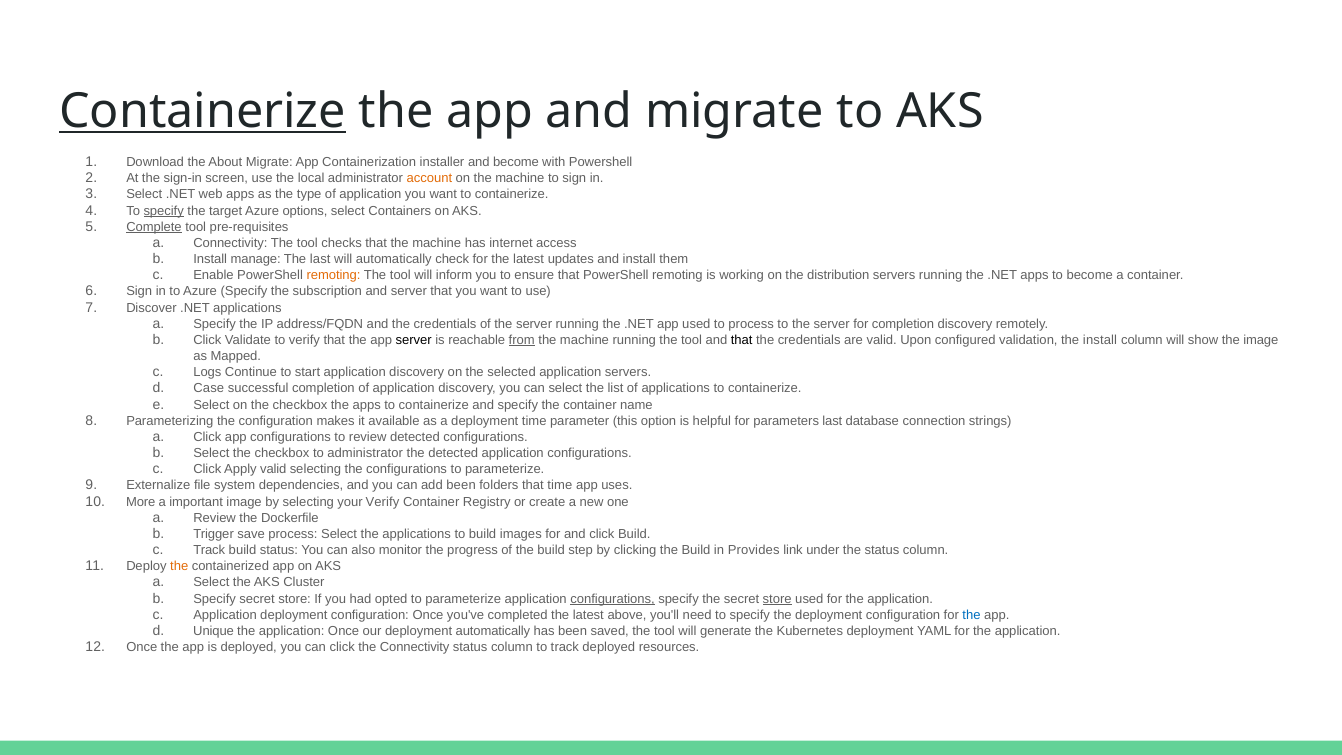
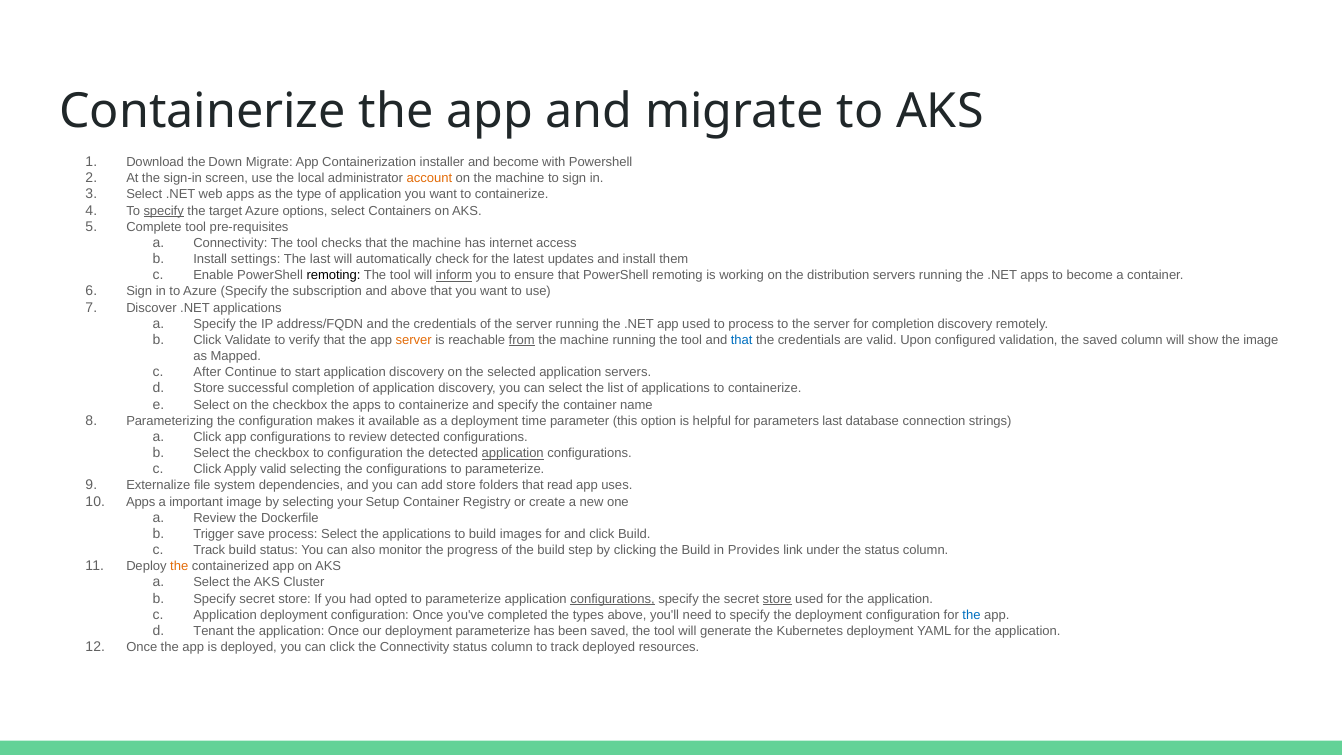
Containerize underline: present -> none (203, 111)
About: About -> Down (225, 162)
Complete underline: present -> none (154, 227)
manage: manage -> settings (256, 259)
remoting colour: orange -> black (334, 275)
inform underline: none -> present (454, 275)
and server: server -> above (409, 292)
server colour: black -> orange (414, 340)
that colour: black -> blue (742, 340)
the install: install -> saved (1100, 340)
Logs: Logs -> After (207, 372)
Case: Case -> Store (209, 389)
to administrator: administrator -> configuration (365, 453)
application underline: none -> present (513, 453)
add been: been -> store (461, 486)
that time: time -> read (560, 486)
More: More -> Apps (141, 502)
your Verify: Verify -> Setup (383, 502)
completed the latest: latest -> types (588, 615)
Unique: Unique -> Tenant (214, 631)
deployment automatically: automatically -> parameterize (493, 631)
